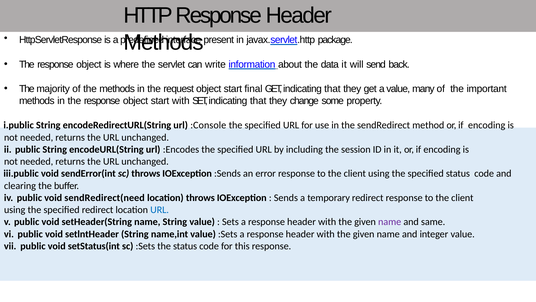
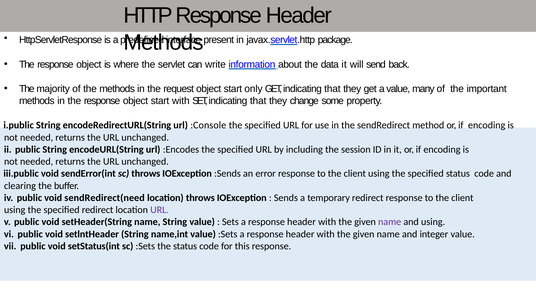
final: final -> only (253, 89)
URL colour: blue -> purple (160, 210)
and same: same -> using (433, 222)
